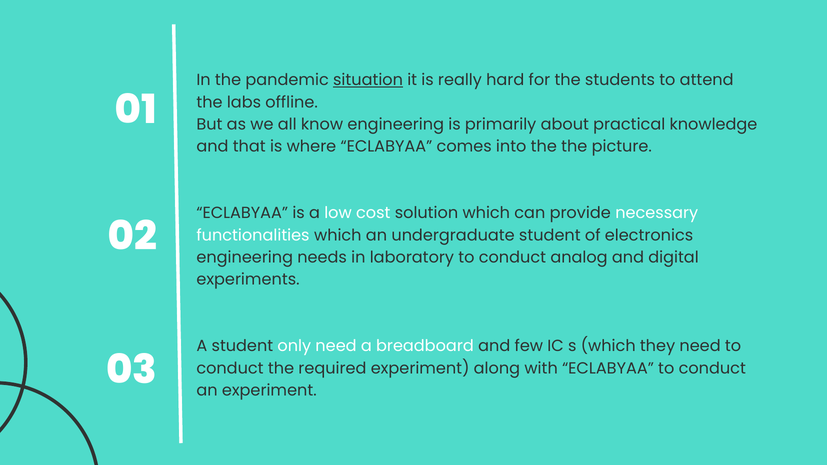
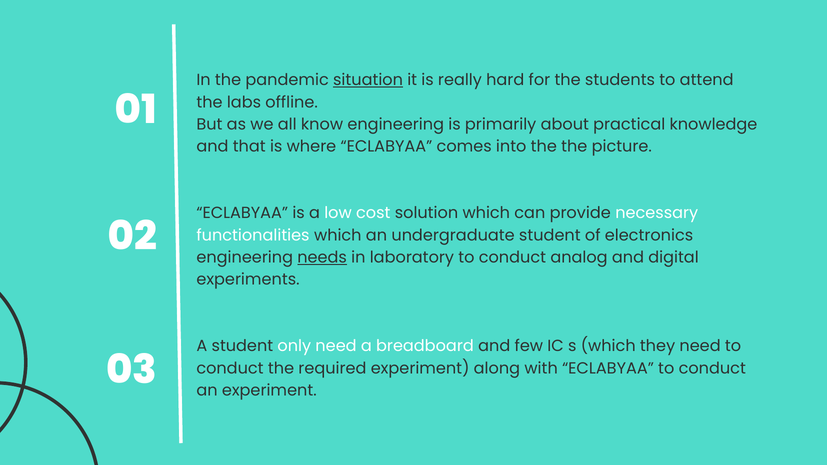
needs underline: none -> present (322, 258)
